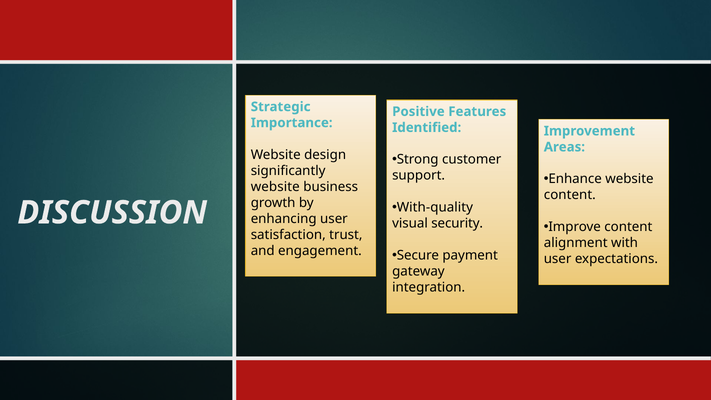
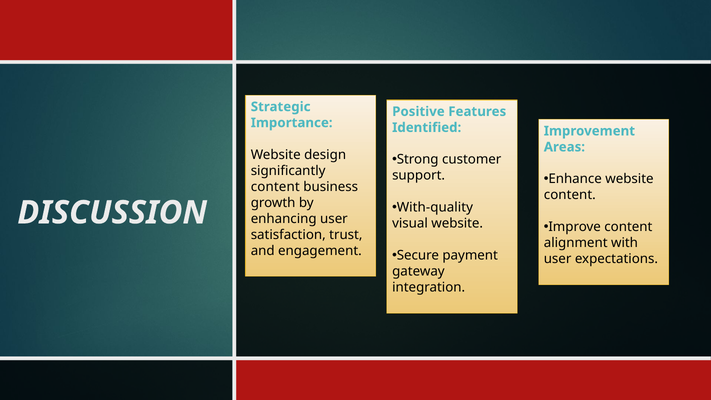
website: website -> content (275, 187)
visual security: security -> website (457, 224)
